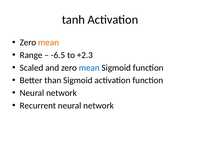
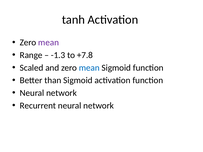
mean colour: orange -> purple (49, 43)
-6.5: -6.5 -> -1.3 (58, 55)
+2.3: +2.3 -> +7.8 (85, 55)
